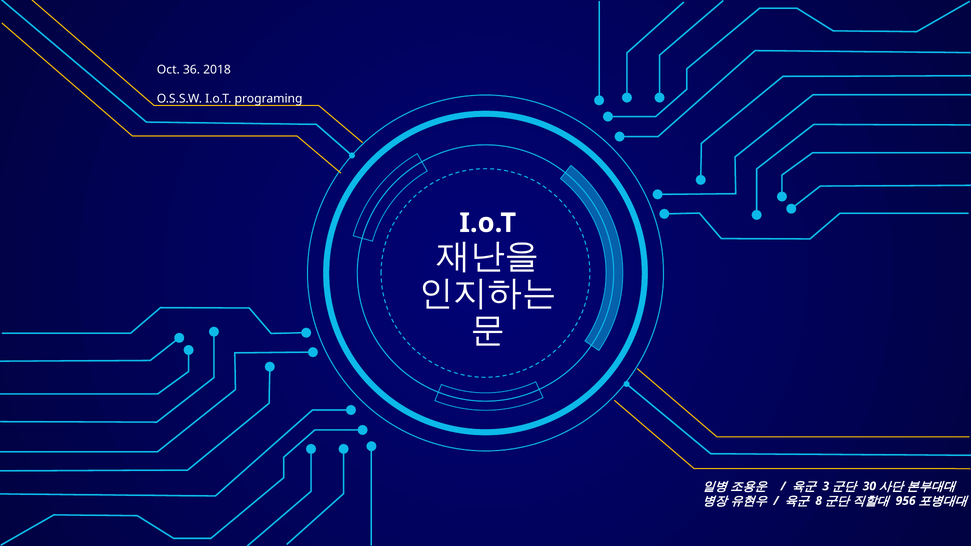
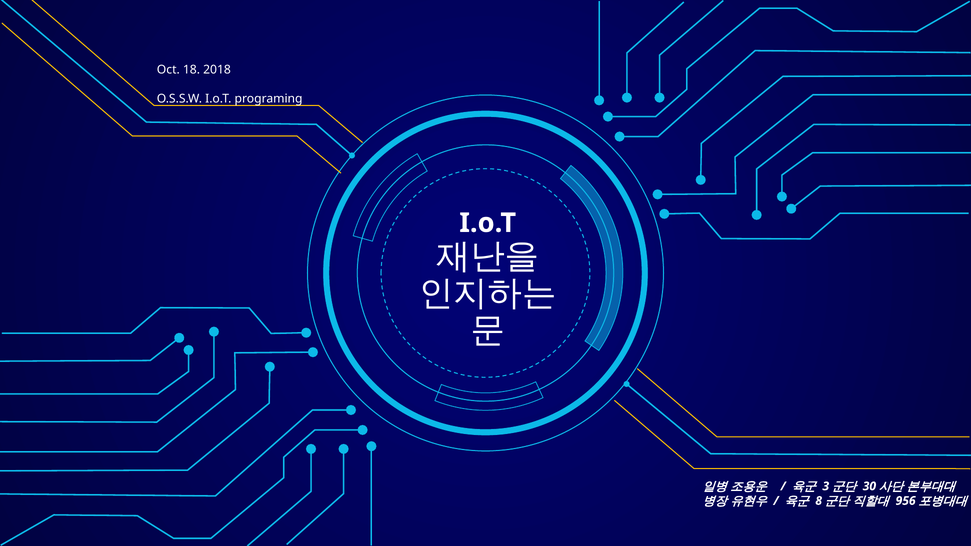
36: 36 -> 18 (191, 70)
